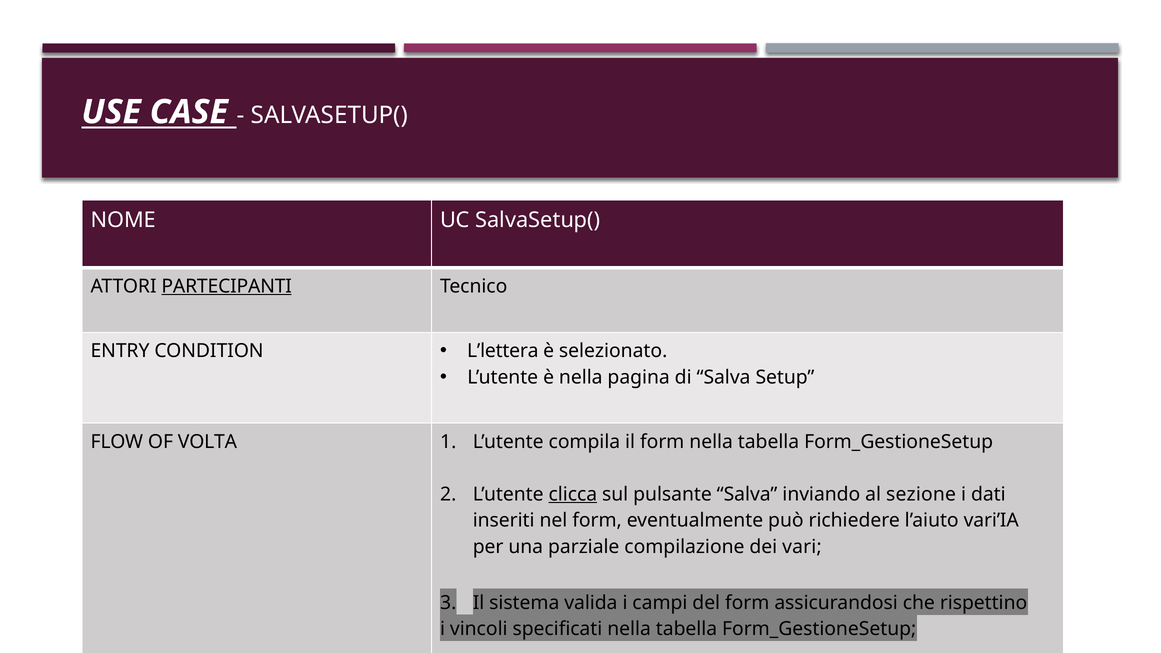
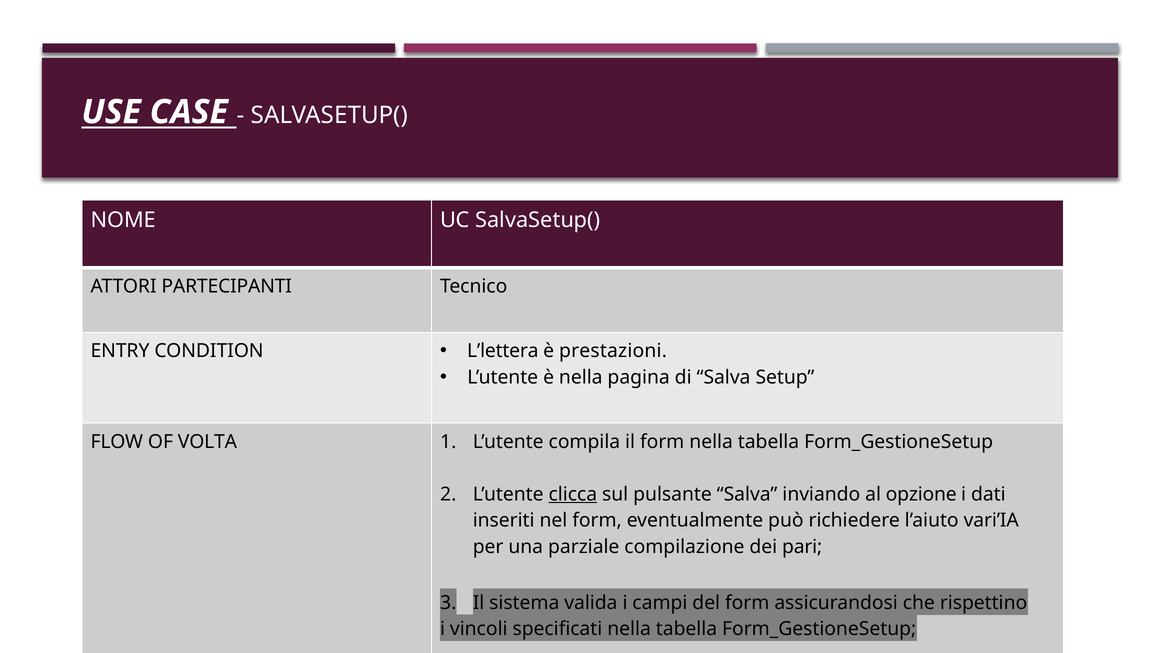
PARTECIPANTI underline: present -> none (227, 286)
selezionato: selezionato -> prestazioni (613, 351)
sezione: sezione -> opzione (921, 494)
vari: vari -> pari (802, 547)
